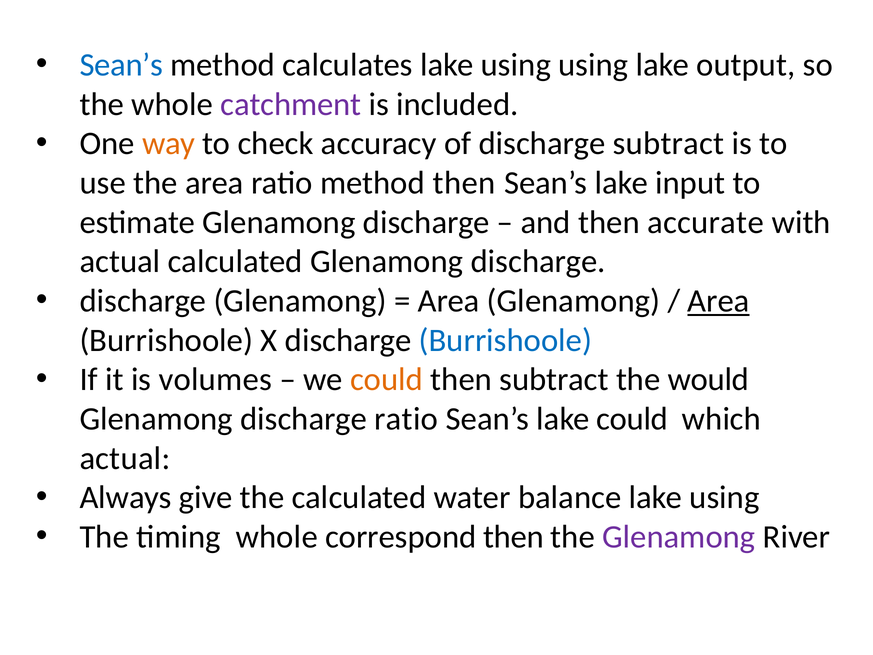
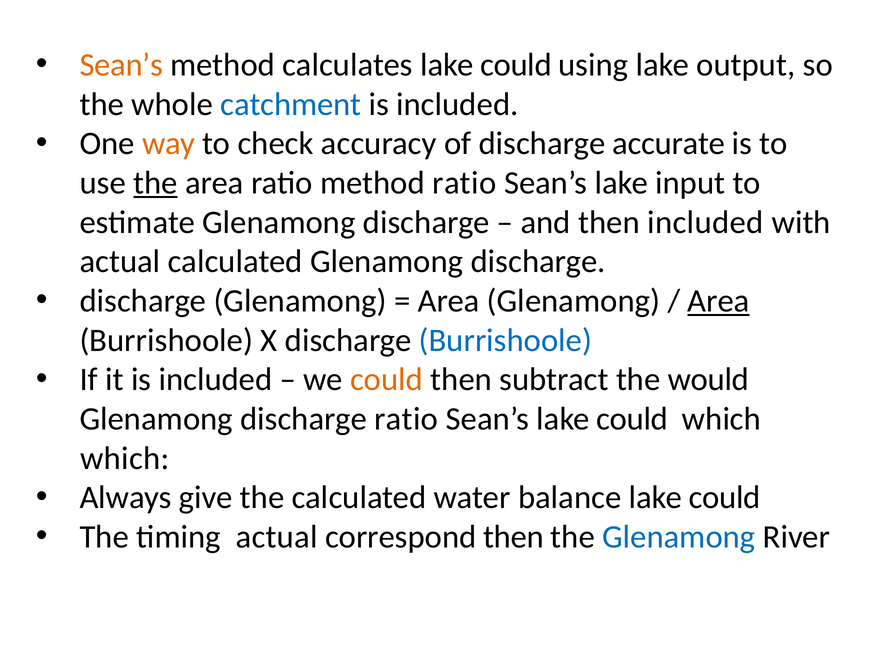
Sean’s colour: blue -> orange (121, 65)
calculates lake using: using -> could (516, 65)
catchment colour: purple -> blue (291, 104)
discharge subtract: subtract -> accurate (669, 143)
the underline: none -> present (155, 183)
method then: then -> ratio (464, 183)
then accurate: accurate -> included (706, 222)
it is volumes: volumes -> included (216, 379)
actual: actual -> which (125, 458)
balance lake using: using -> could (725, 497)
timing whole: whole -> actual (277, 537)
Glenamong colour: purple -> blue (679, 537)
